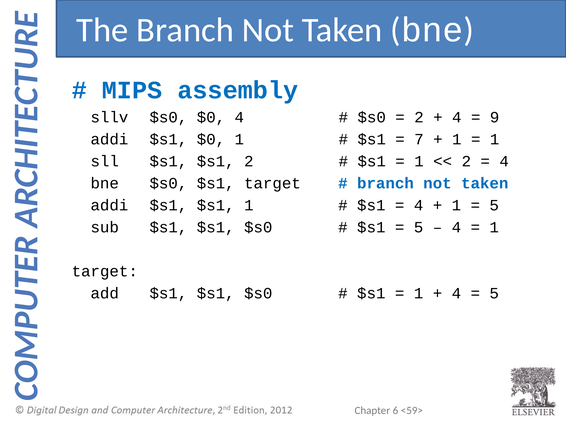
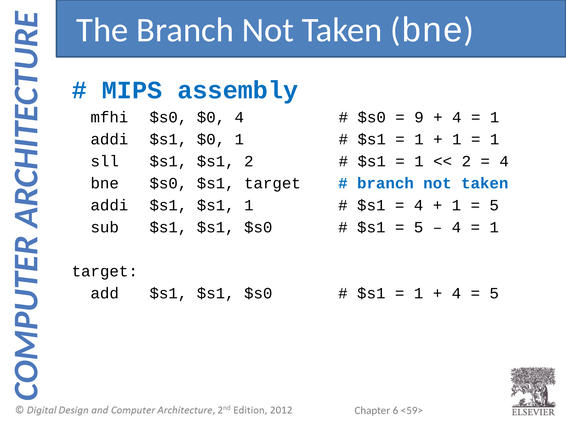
sllv: sllv -> mfhi (109, 117)
2: 2 -> 9 (419, 117)
9: 9 -> 1 (495, 117)
7: 7 -> 1 (419, 139)
